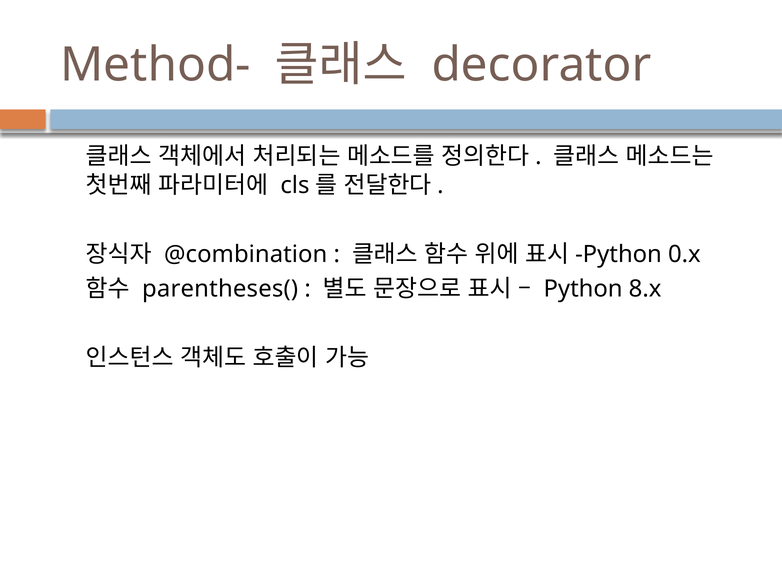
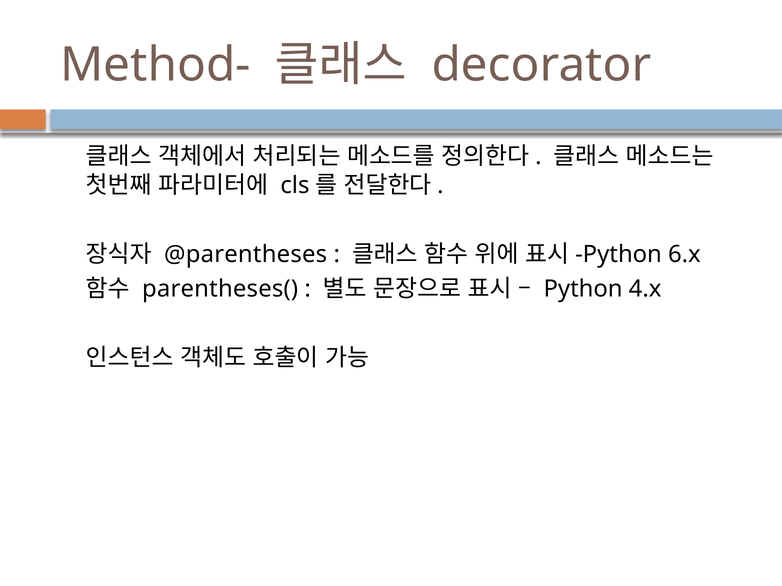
@combination: @combination -> @parentheses (246, 255)
0.x: 0.x -> 6.x (684, 255)
8.x: 8.x -> 4.x (645, 289)
